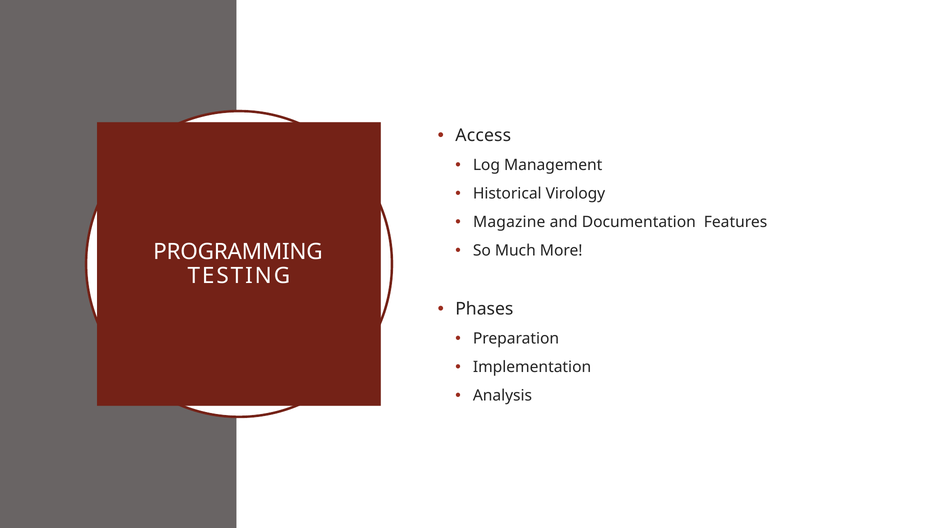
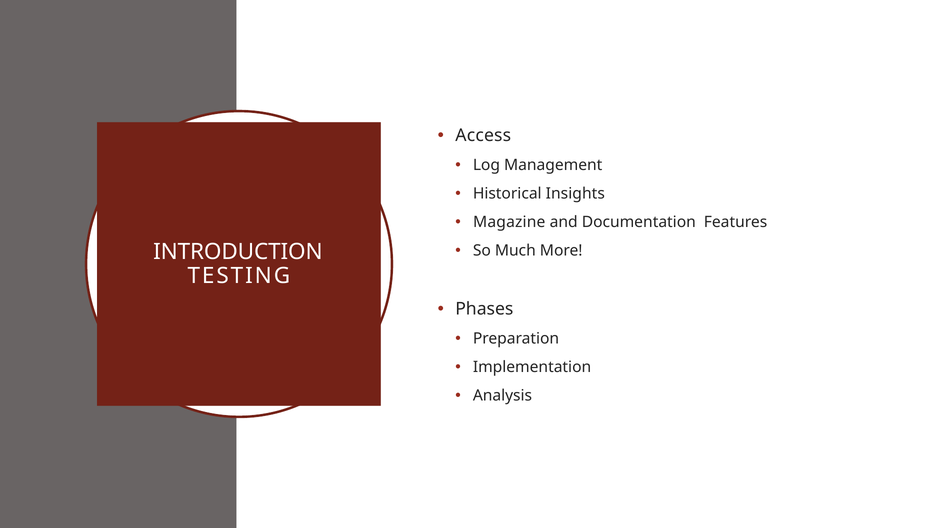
Virology: Virology -> Insights (575, 194)
PROGRAMMING: PROGRAMMING -> INTRODUCTION (238, 252)
